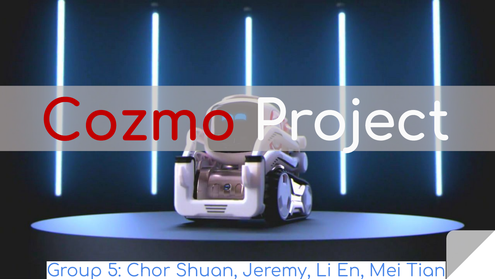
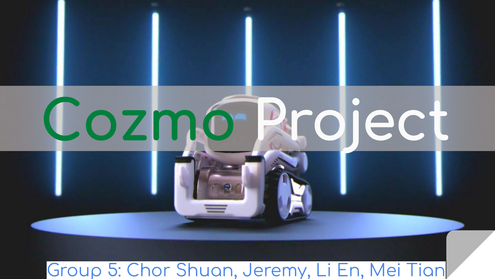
Cozmo colour: red -> green (139, 122)
